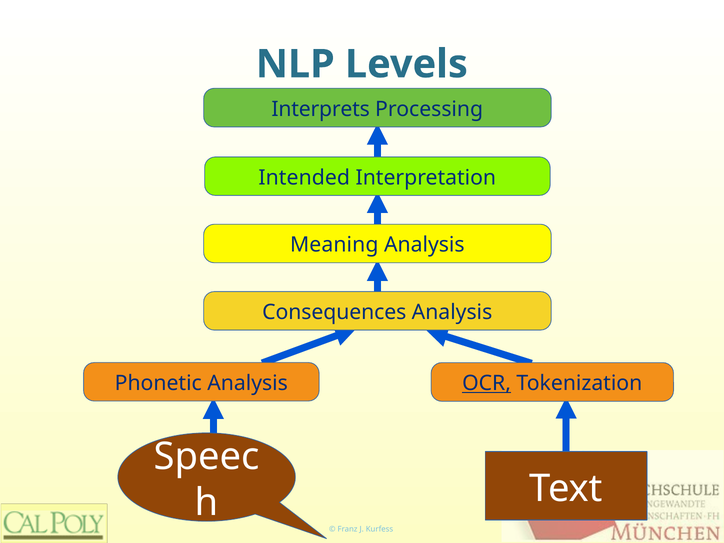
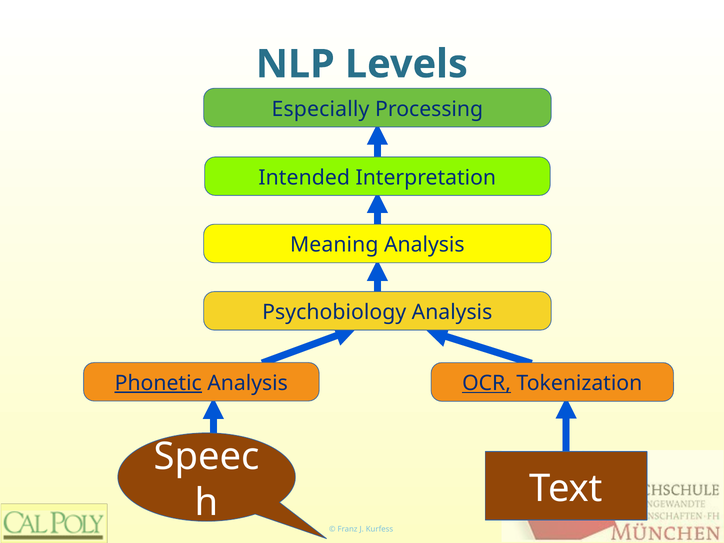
Interprets: Interprets -> Especially (320, 109)
Consequences: Consequences -> Psychobiology (334, 312)
Phonetic underline: none -> present (158, 383)
